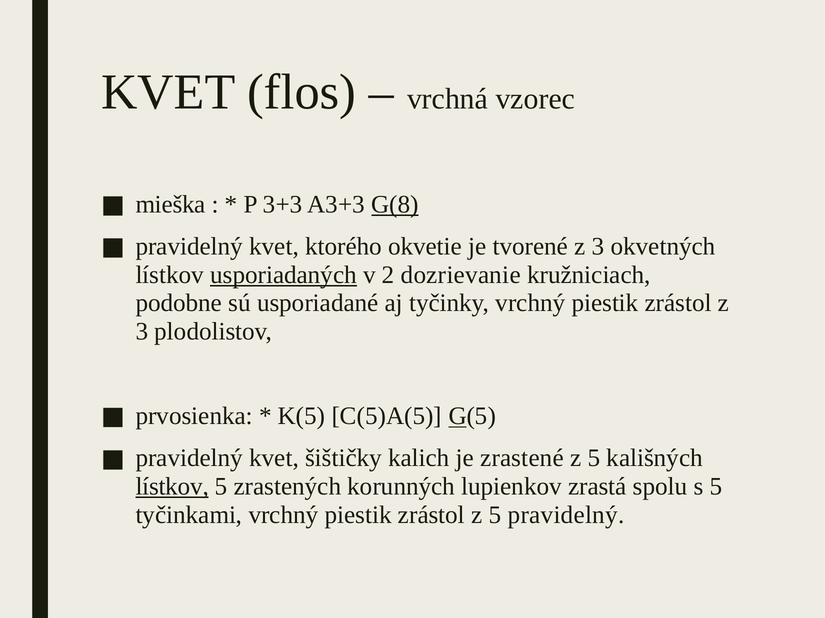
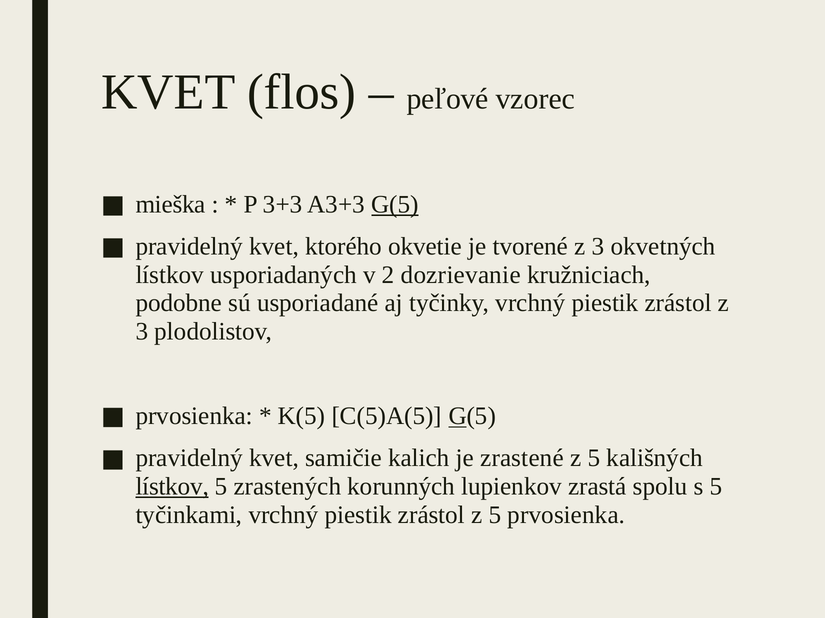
vrchná: vrchná -> peľové (448, 99)
A3+3 G(8: G(8 -> G(5 (395, 204)
usporiadaných underline: present -> none (283, 275)
šištičky: šištičky -> samičie (343, 458)
5 pravidelný: pravidelný -> prvosienka (566, 515)
